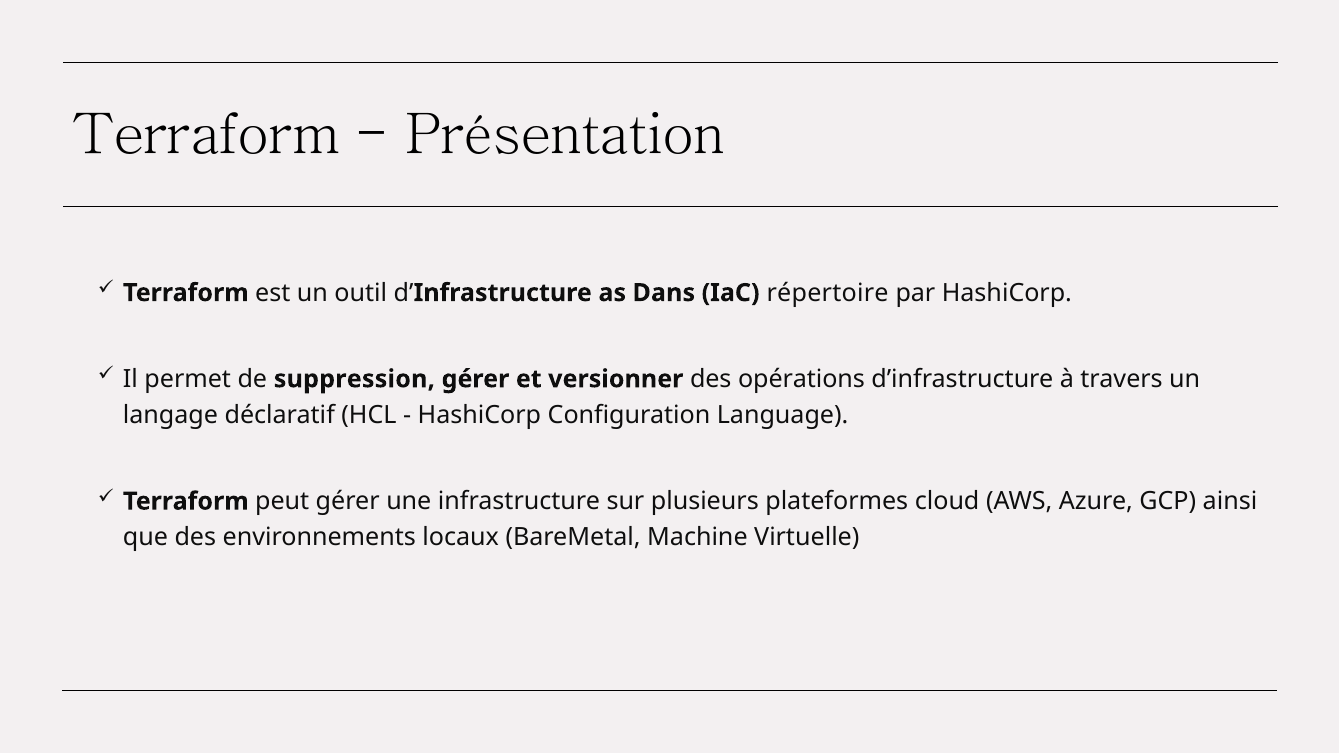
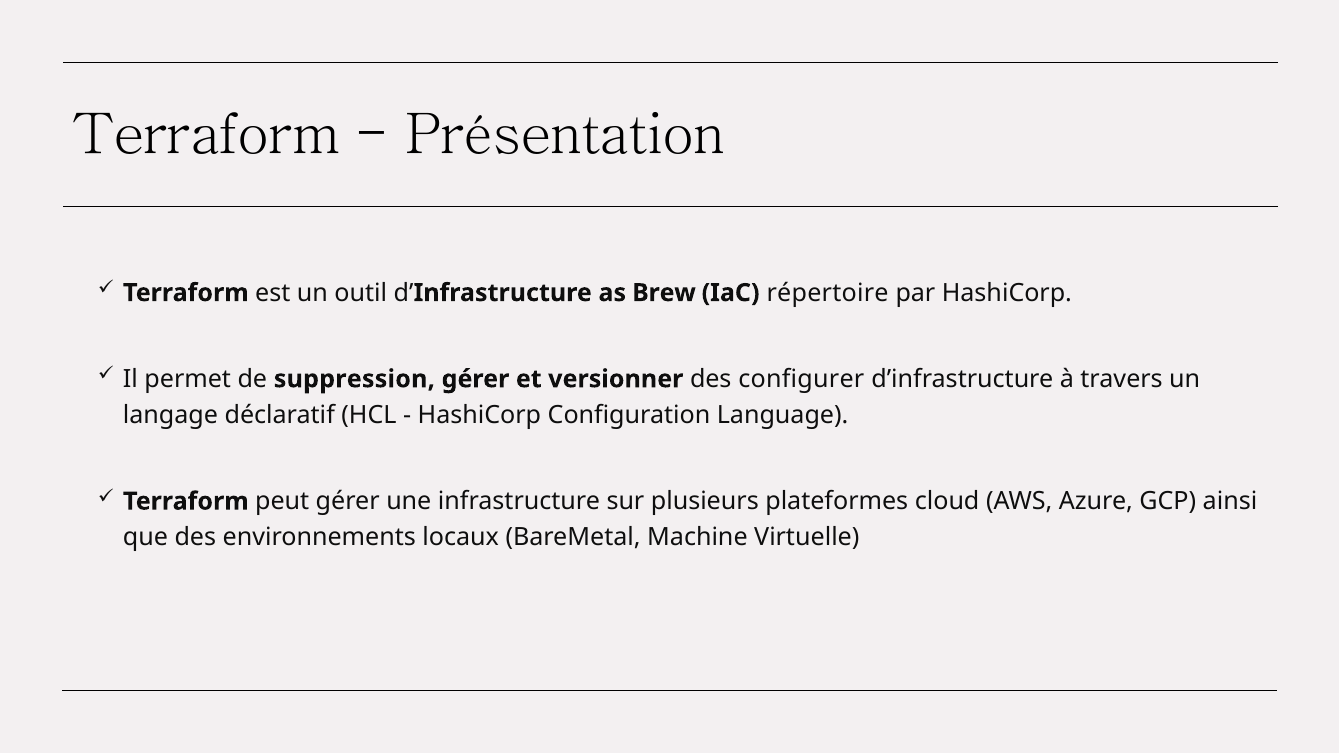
Dans: Dans -> Brew (664, 293)
opérations: opérations -> configurer (801, 379)
